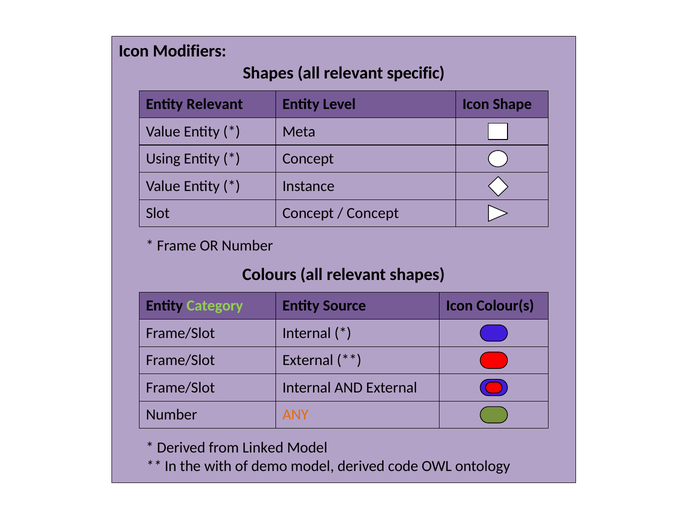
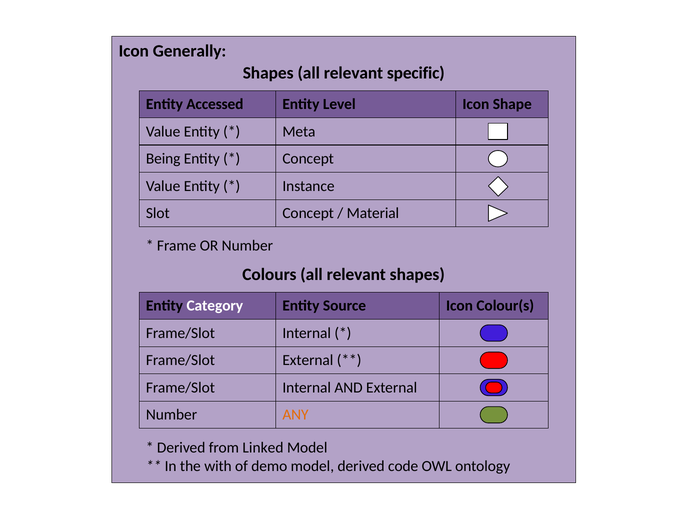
Modifiers: Modifiers -> Generally (190, 51)
Entity Relevant: Relevant -> Accessed (215, 104)
Using: Using -> Being (163, 159)
Concept: Concept -> Material (373, 214)
Category colour: light green -> white (215, 306)
